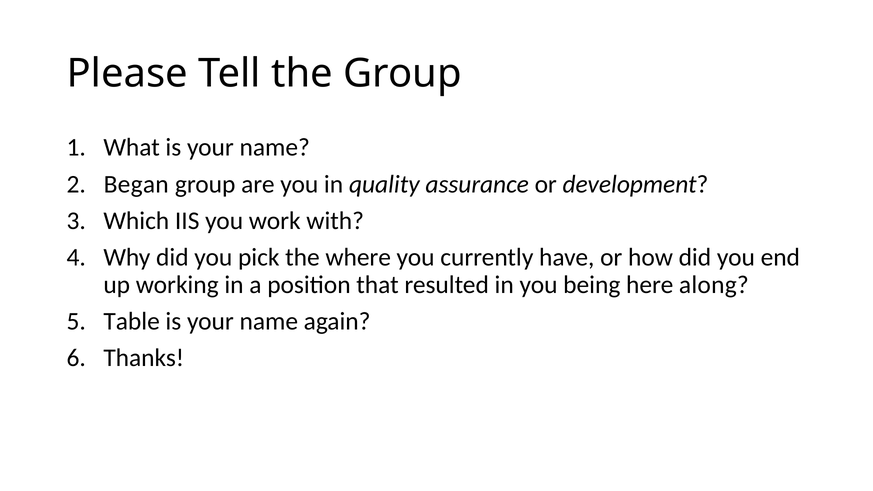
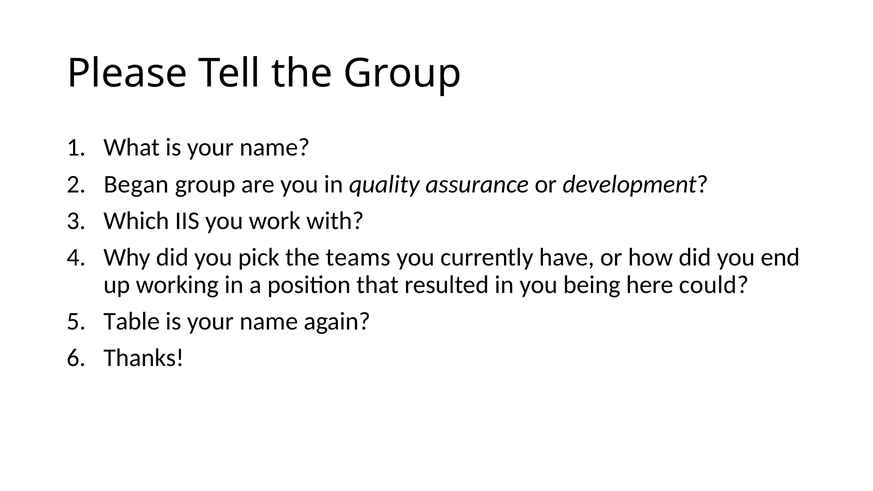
where: where -> teams (358, 257)
along: along -> could (714, 285)
